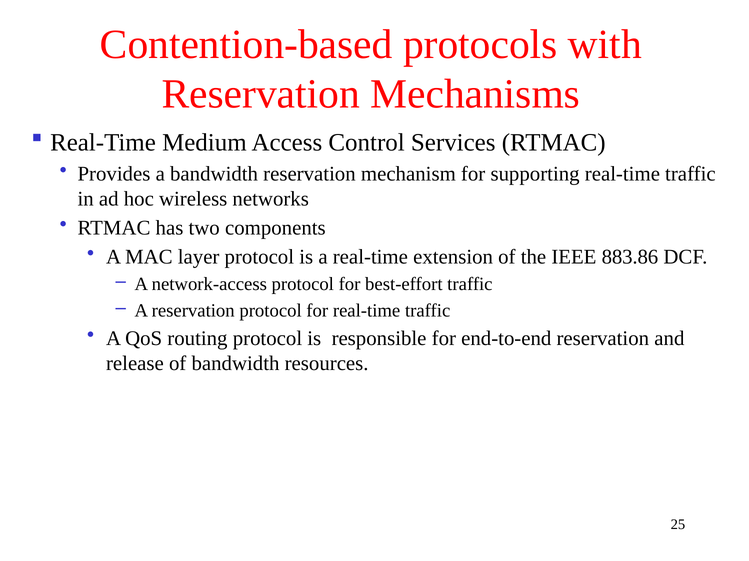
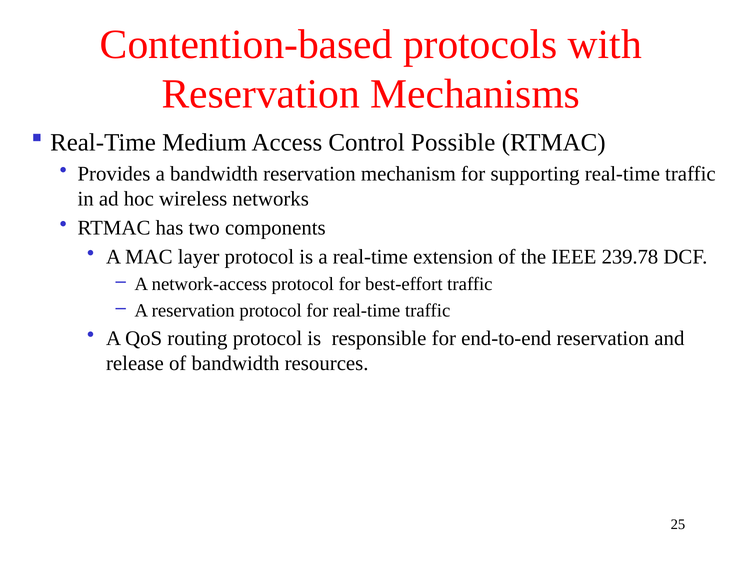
Services: Services -> Possible (453, 143)
883.86: 883.86 -> 239.78 (630, 257)
